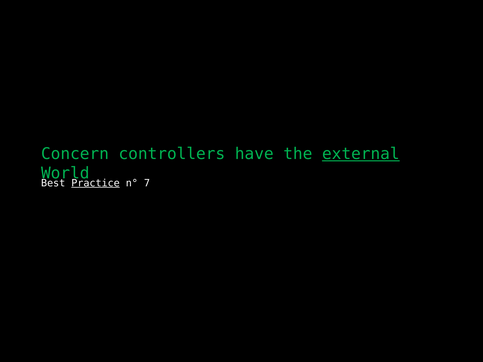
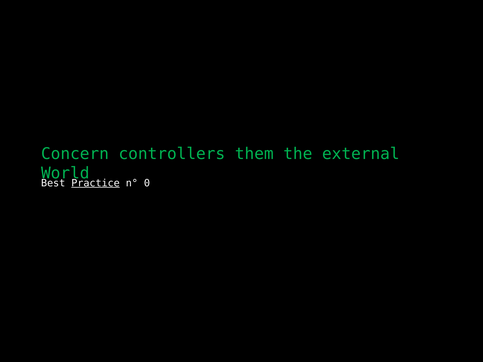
have: have -> them (254, 154)
external underline: present -> none (361, 154)
7: 7 -> 0 (147, 183)
